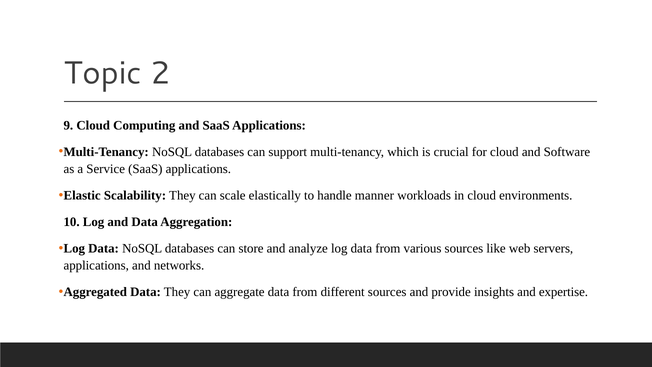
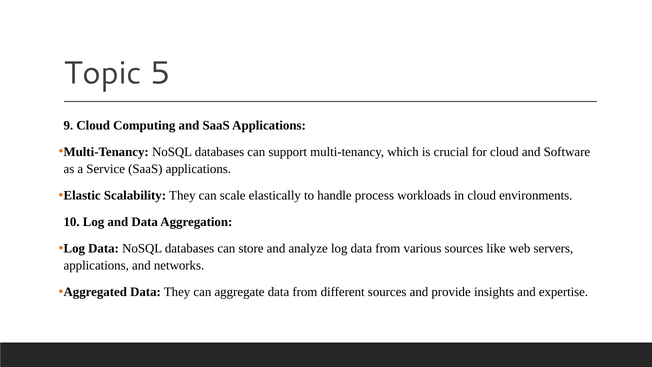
2: 2 -> 5 (160, 73)
manner: manner -> process (374, 195)
